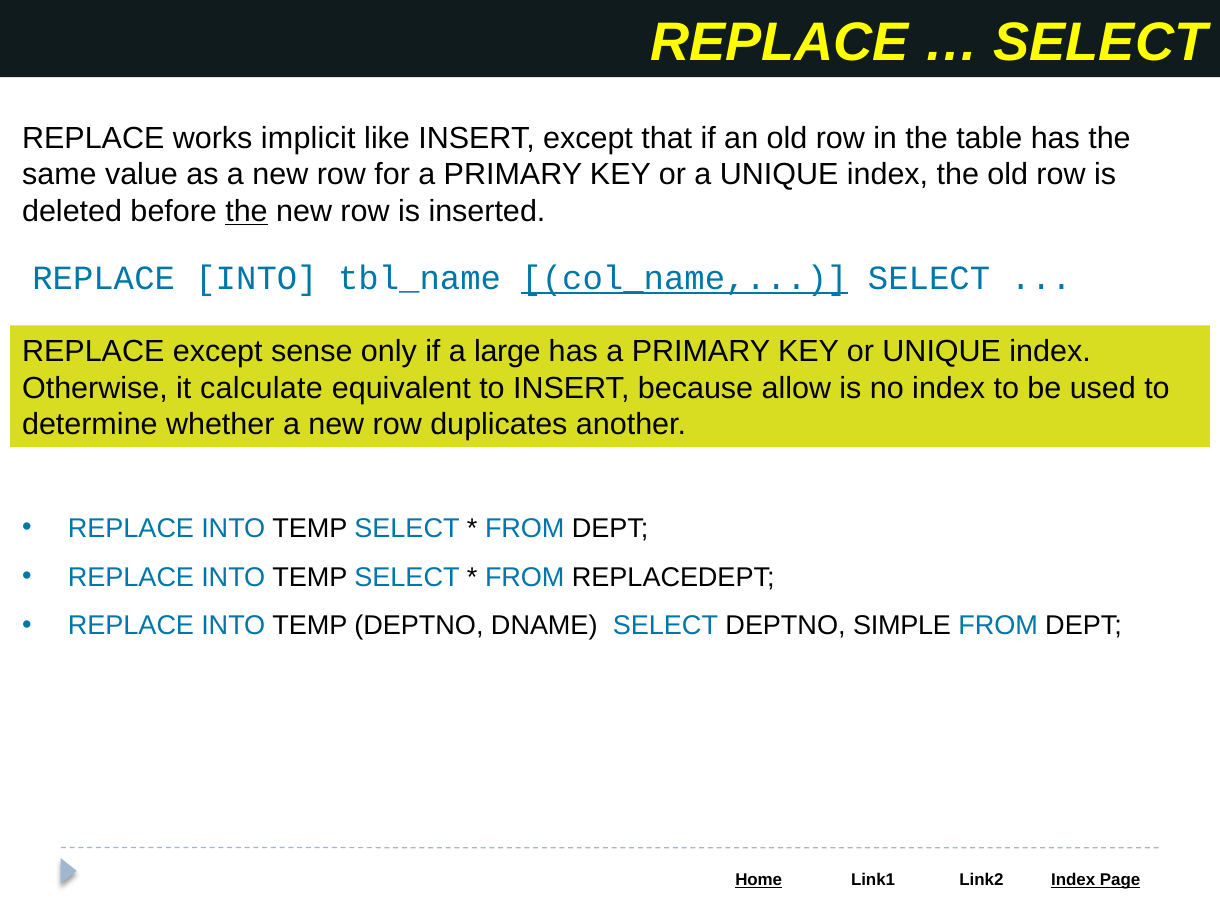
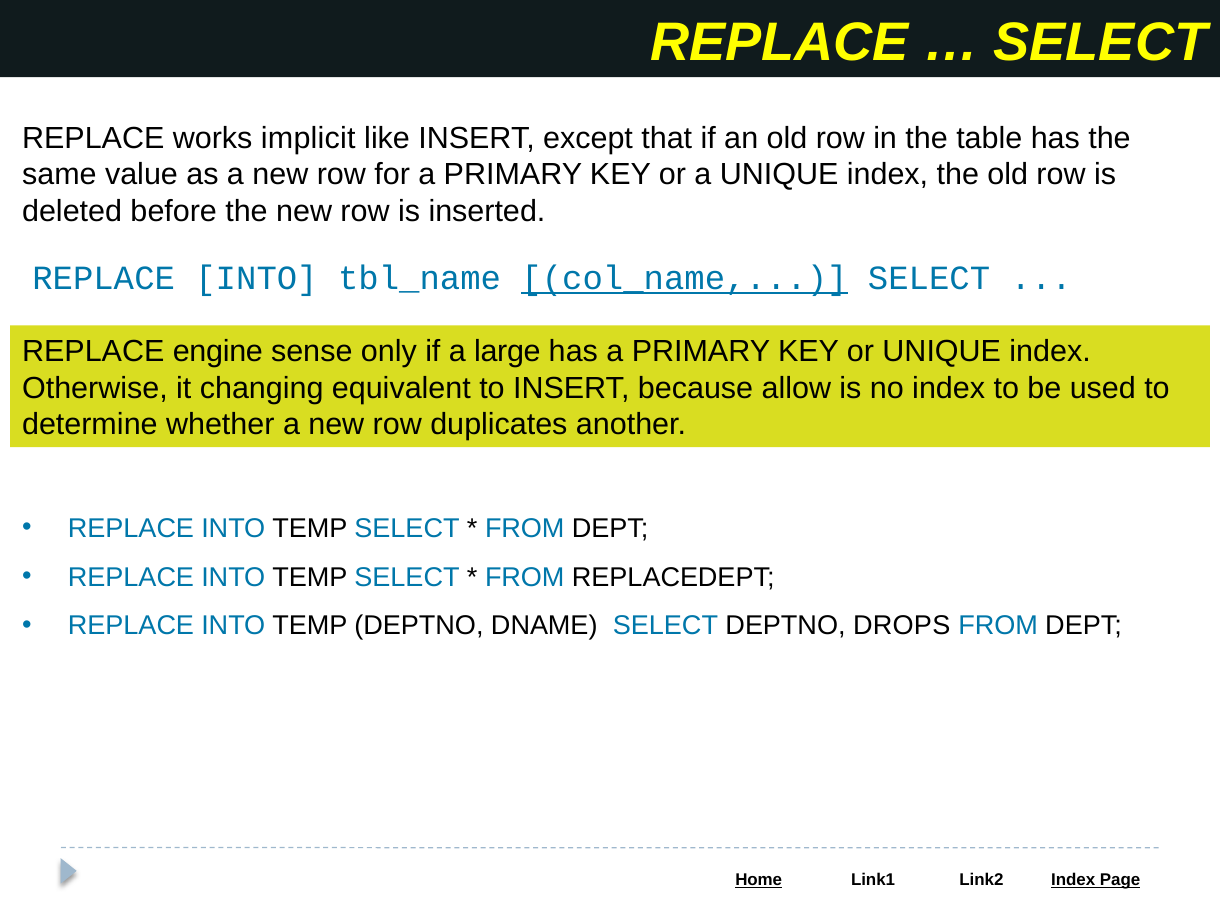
the underline: present -> none (247, 211)
REPLACE except: except -> engine (218, 352)
calculate: calculate -> changing (262, 388)
SIMPLE: SIMPLE -> DROPS (902, 626)
